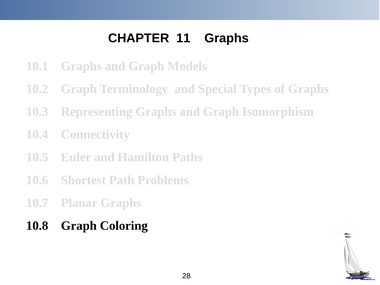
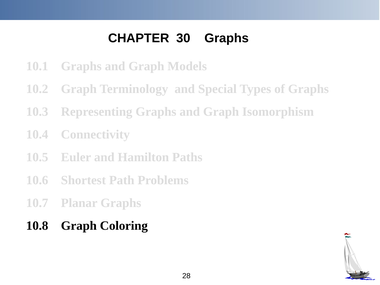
11: 11 -> 30 (183, 38)
